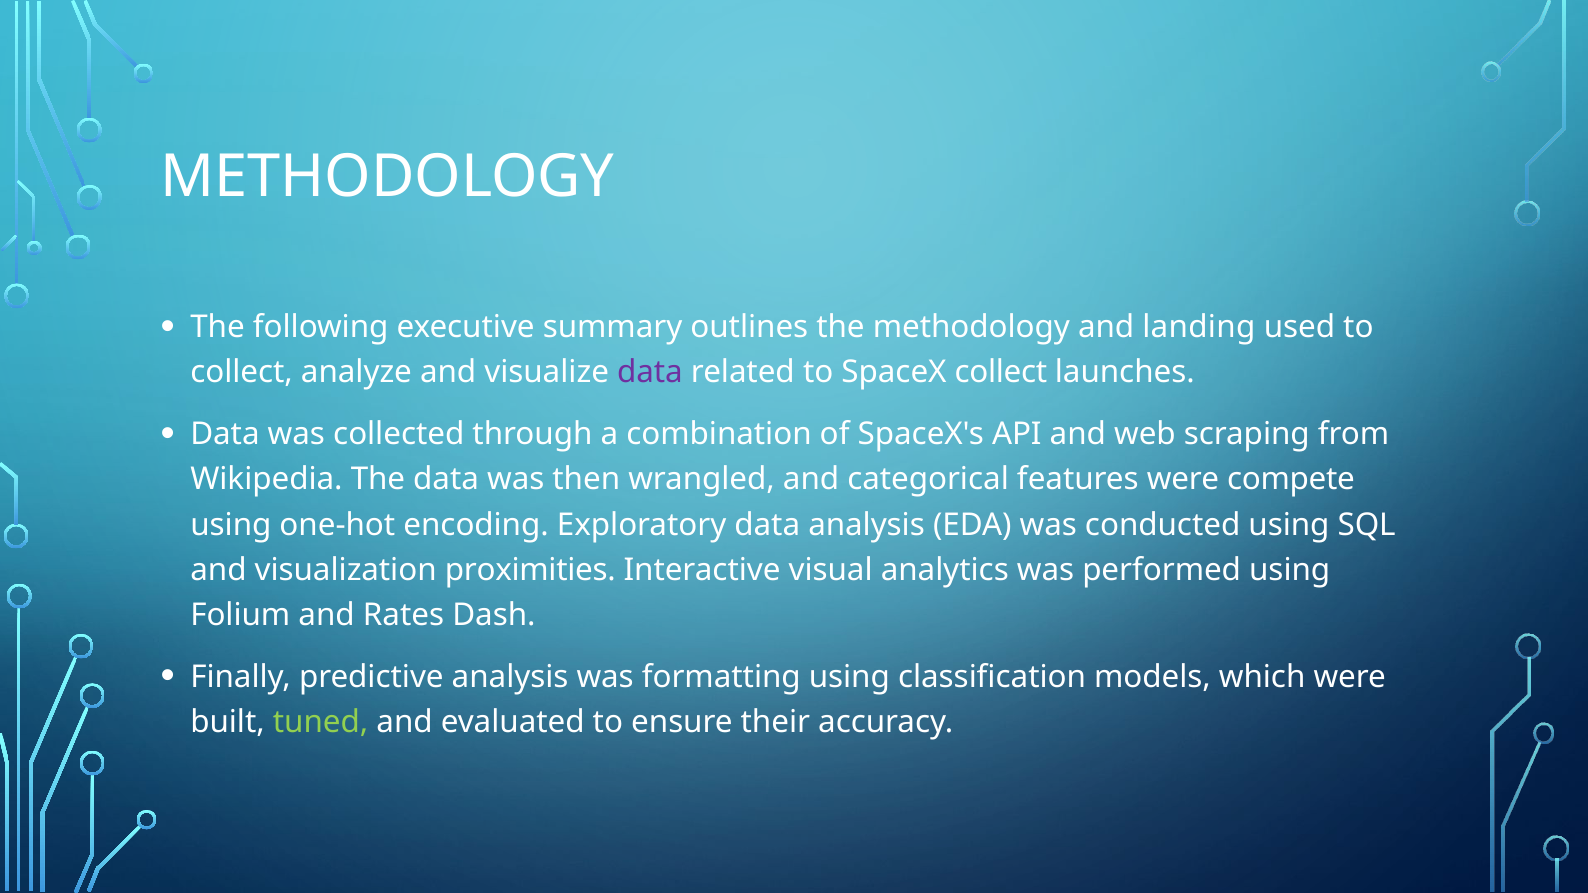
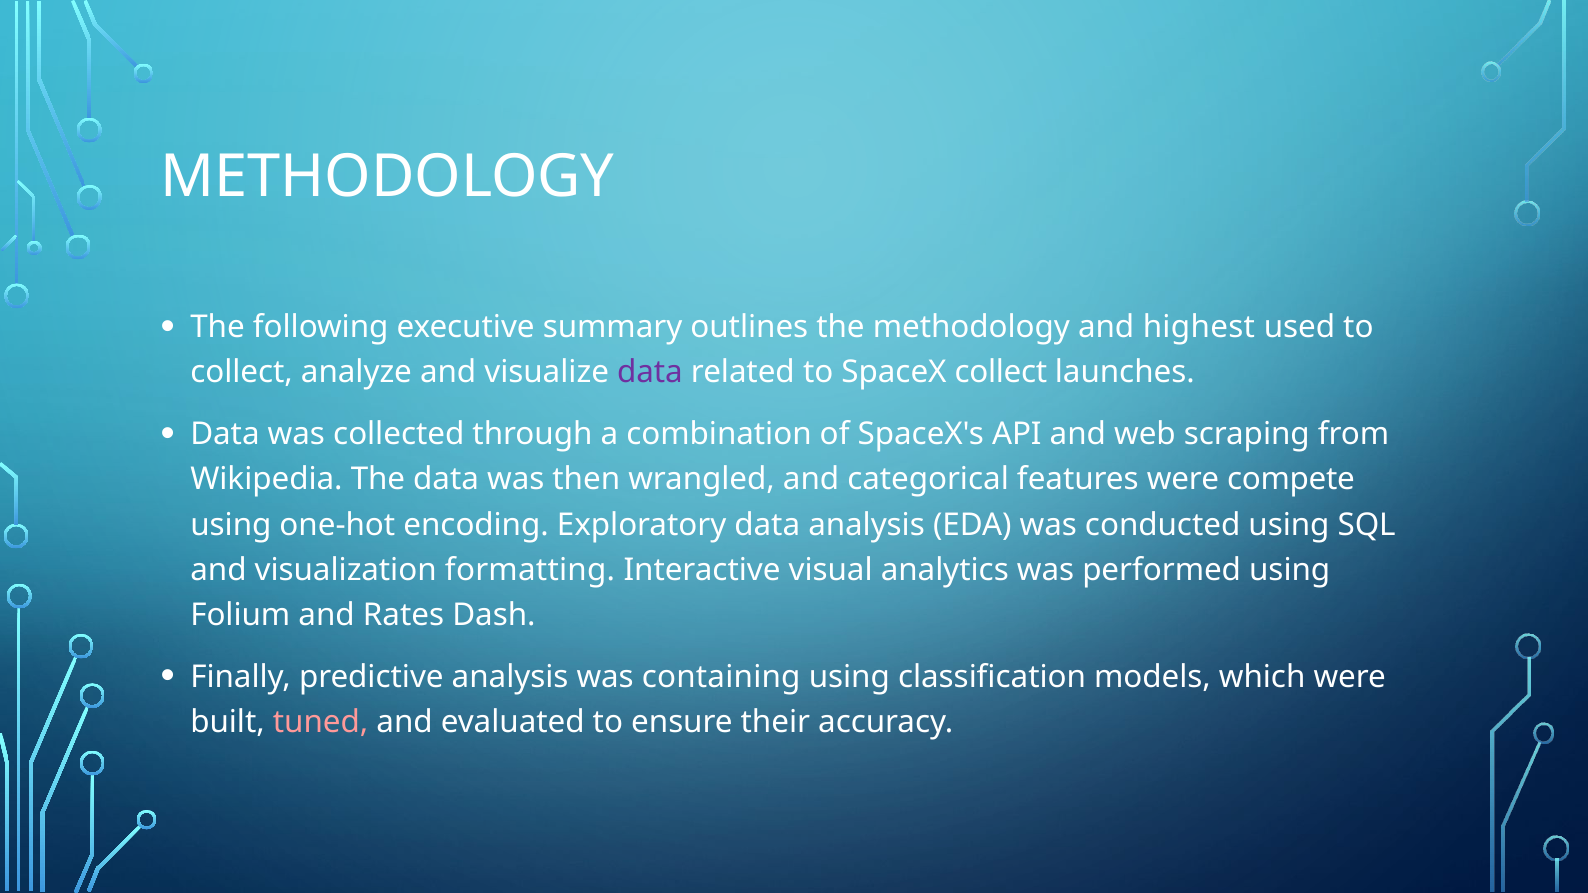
landing: landing -> highest (1199, 328)
proximities: proximities -> formatting (530, 570)
formatting: formatting -> containing (721, 677)
tuned colour: light green -> pink (321, 722)
